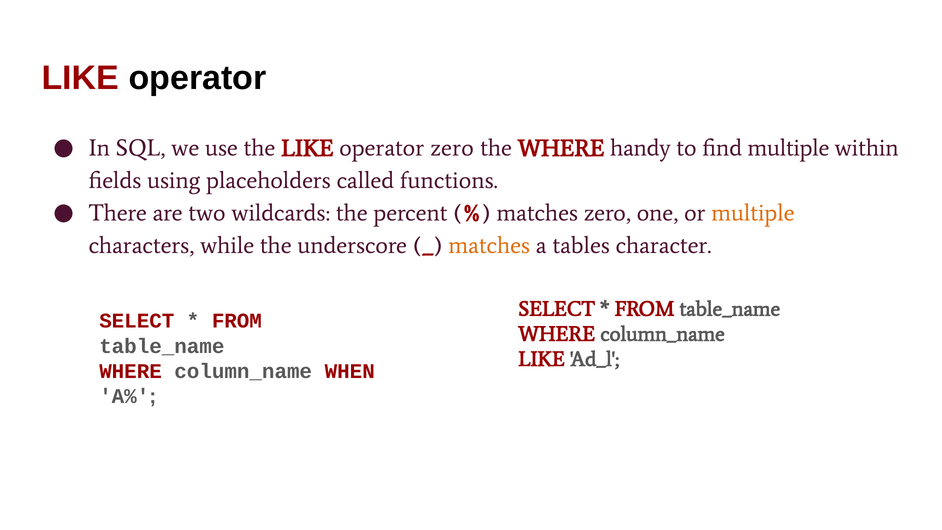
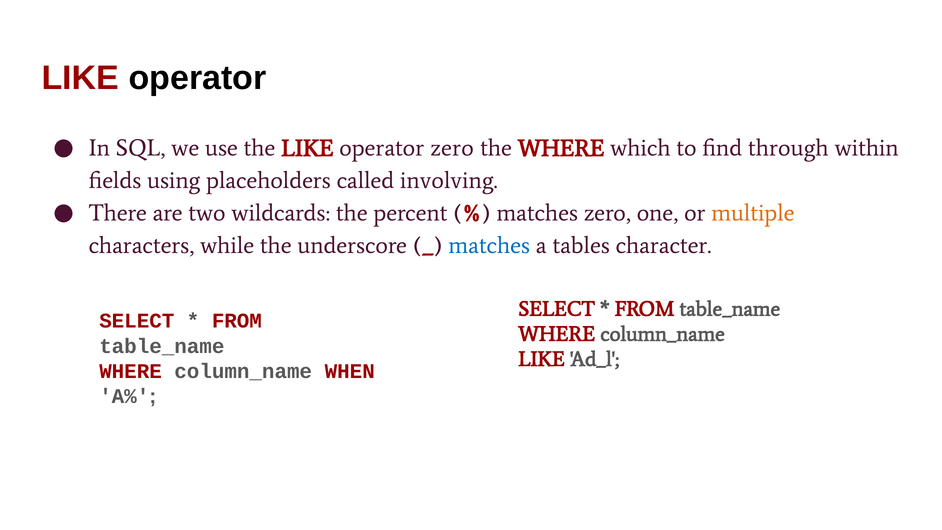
handy: handy -> which (640, 148)
find multiple: multiple -> through (788, 148)
functions: functions -> involving (449, 181)
matches colour: orange -> blue (489, 246)
